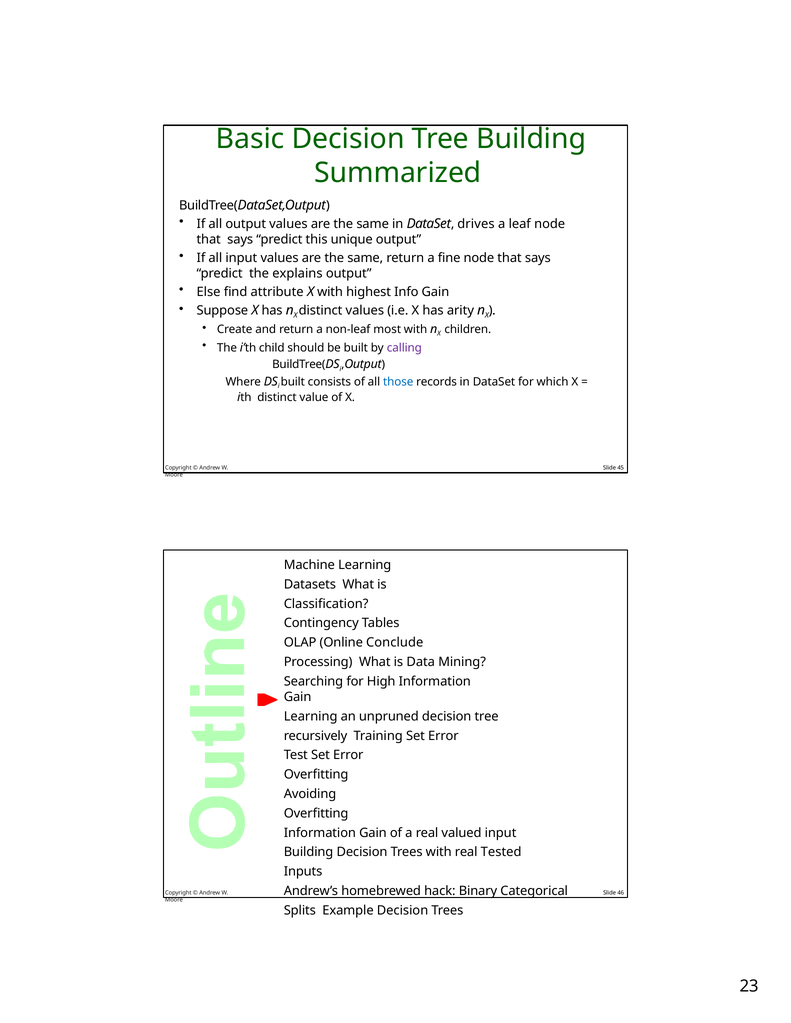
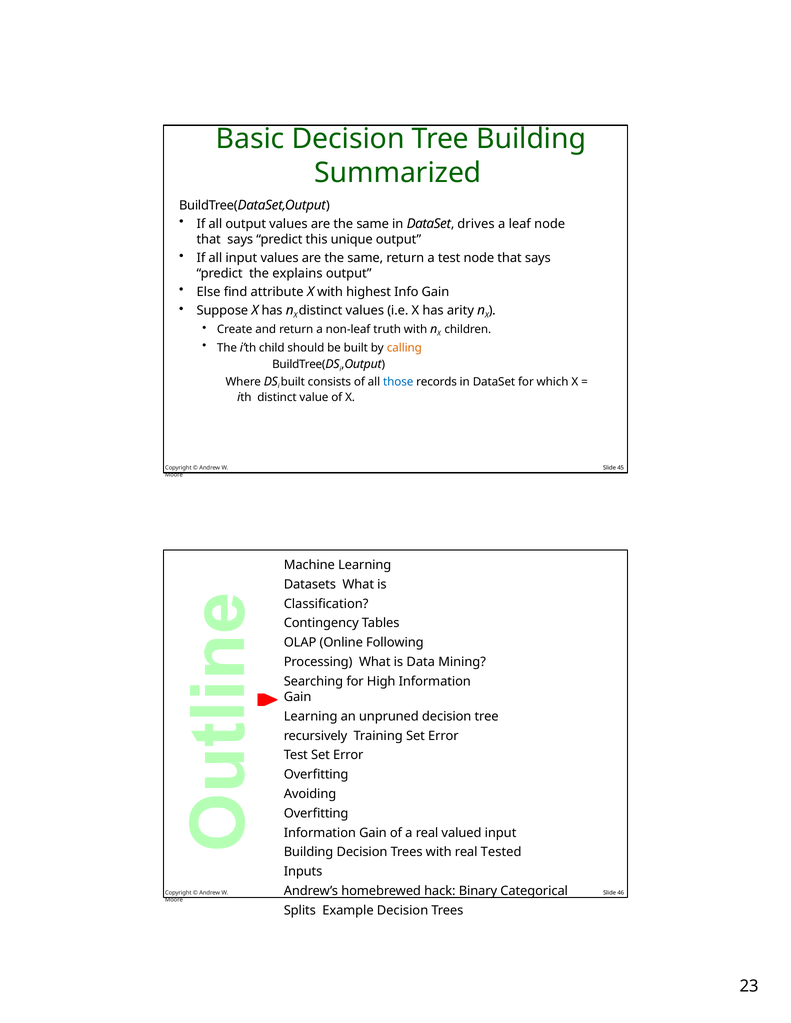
a fine: fine -> test (449, 258)
most: most -> truth (387, 330)
calling colour: purple -> orange (404, 348)
Conclude: Conclude -> Following (395, 643)
